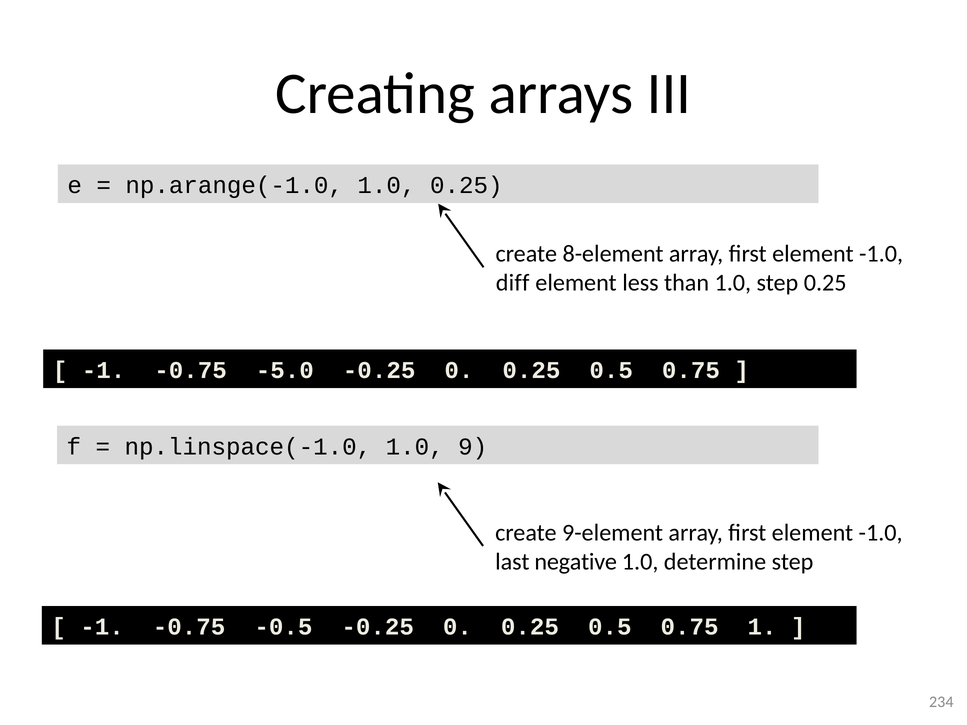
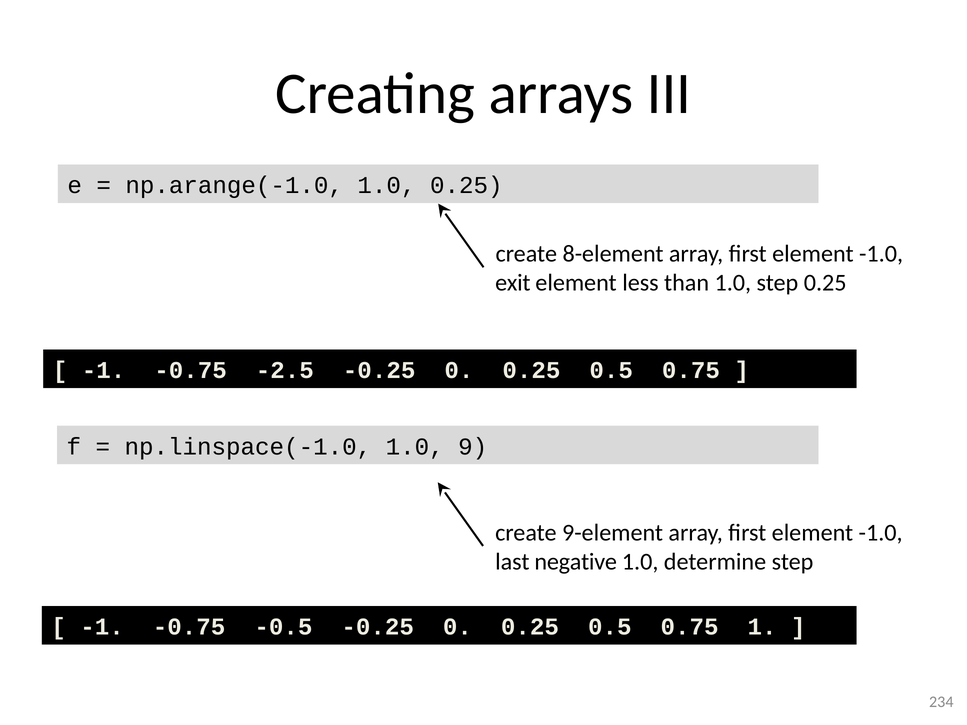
diff: diff -> exit (513, 283)
-5.0: -5.0 -> -2.5 (285, 371)
